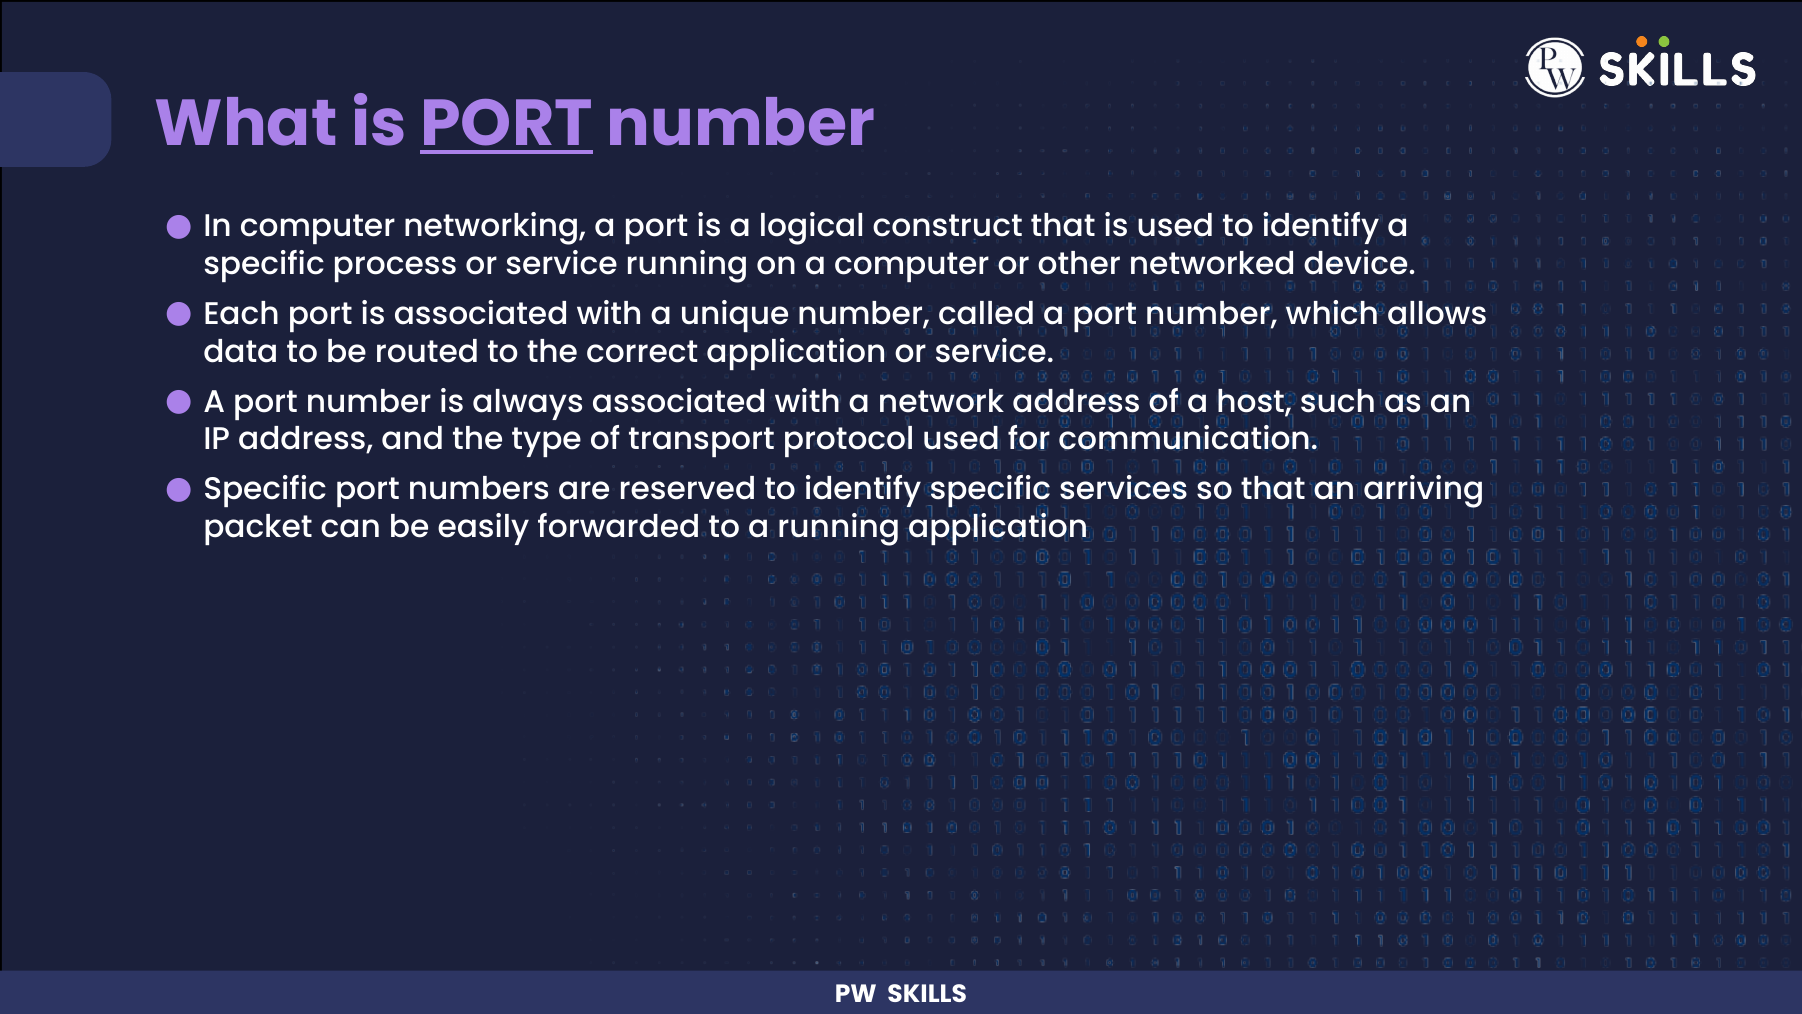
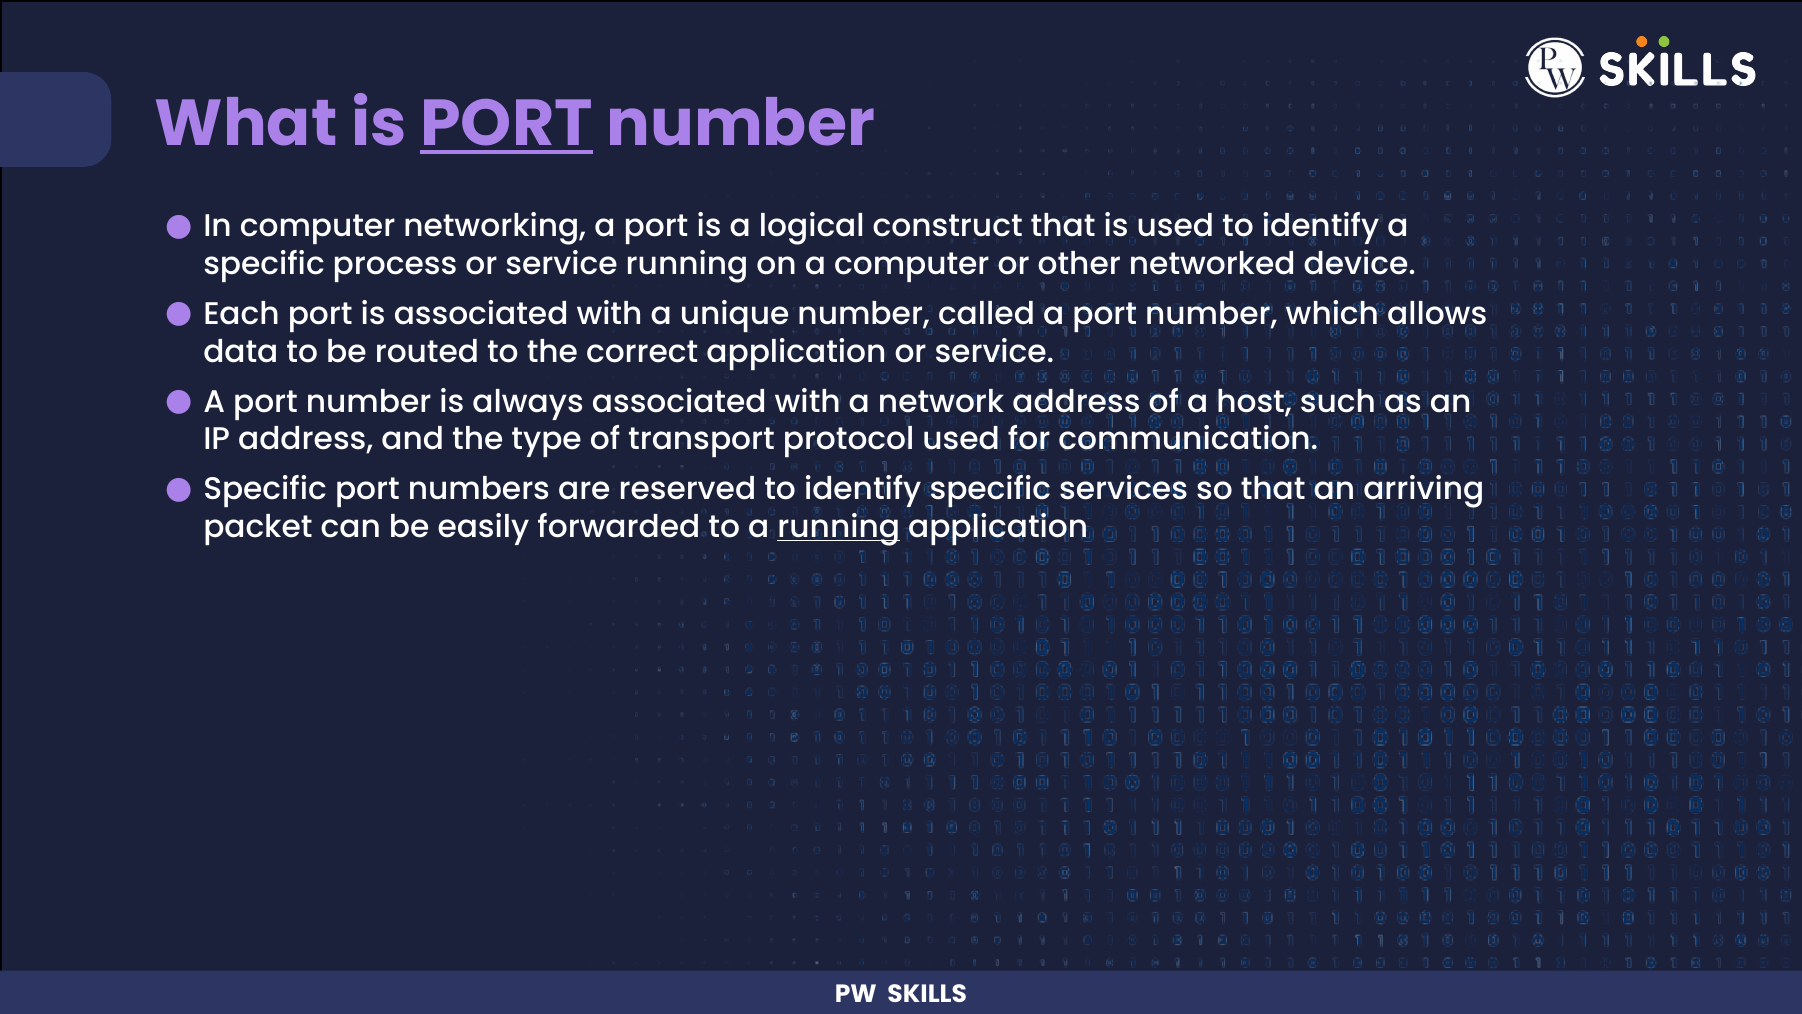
running underline: none -> present (839, 527)
